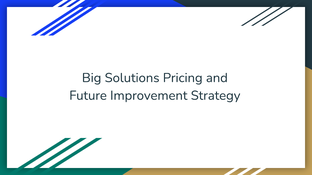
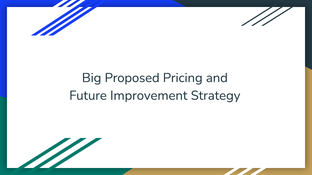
Solutions: Solutions -> Proposed (132, 78)
